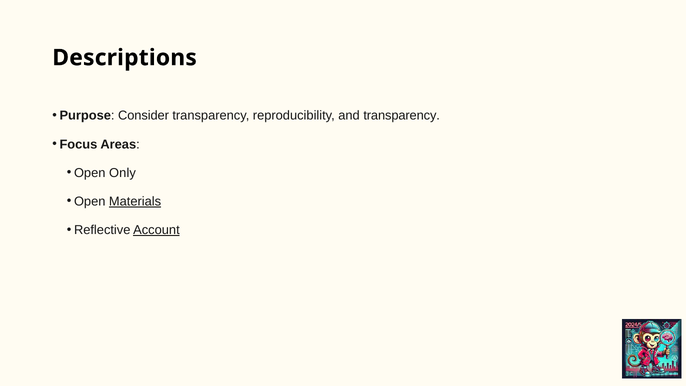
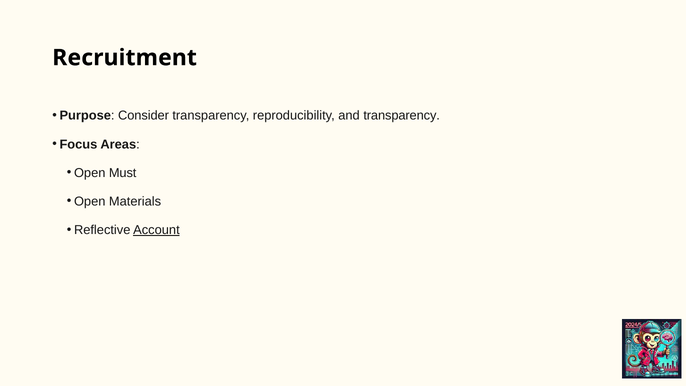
Descriptions: Descriptions -> Recruitment (125, 58)
Only: Only -> Must (123, 173)
Materials underline: present -> none (135, 201)
